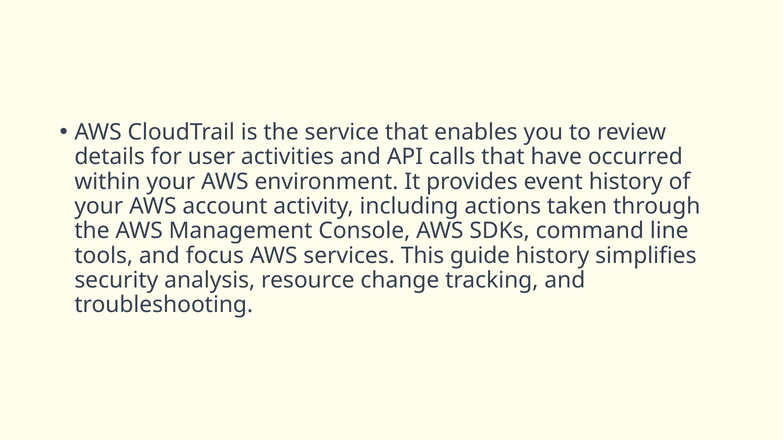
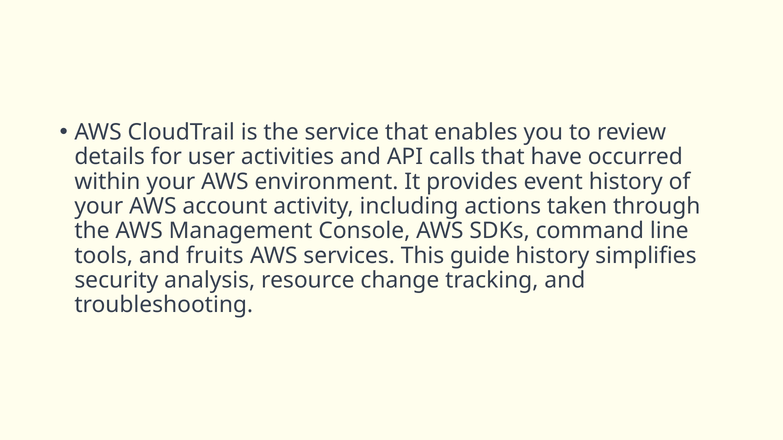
focus: focus -> fruits (215, 256)
